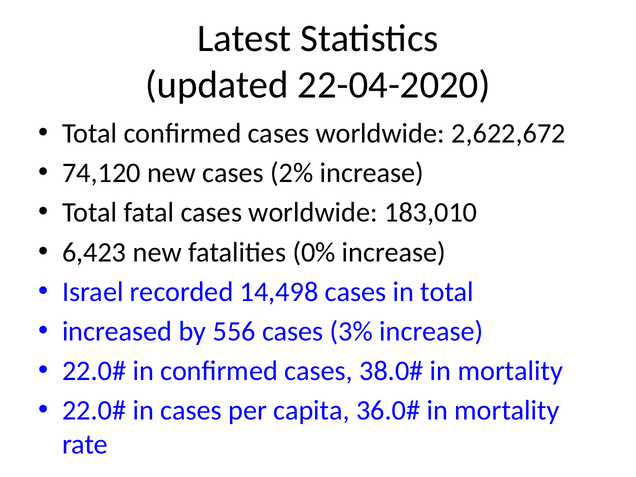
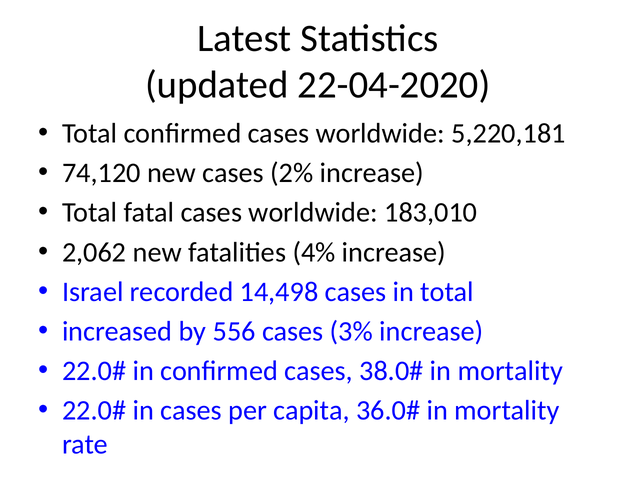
2,622,672: 2,622,672 -> 5,220,181 (509, 133)
6,423: 6,423 -> 2,062 (94, 252)
0%: 0% -> 4% (314, 252)
